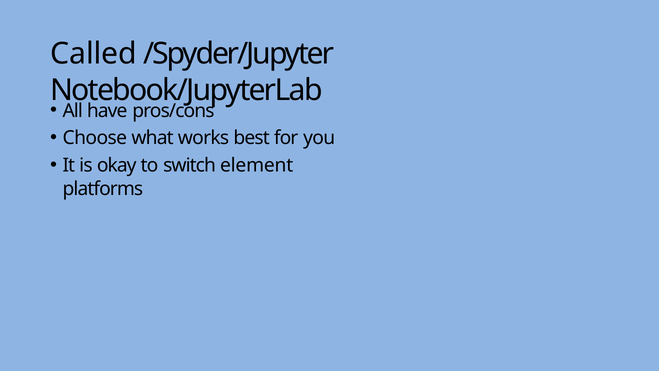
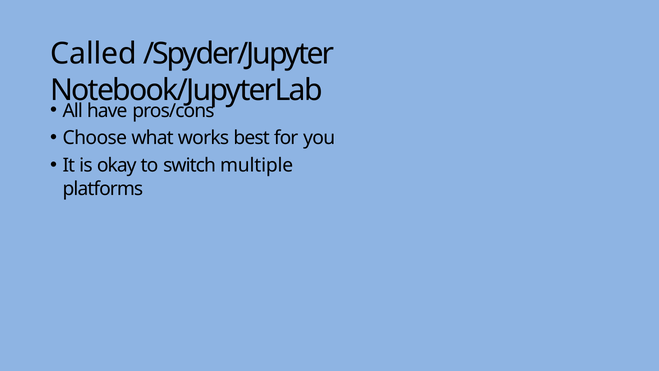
element: element -> multiple (257, 165)
